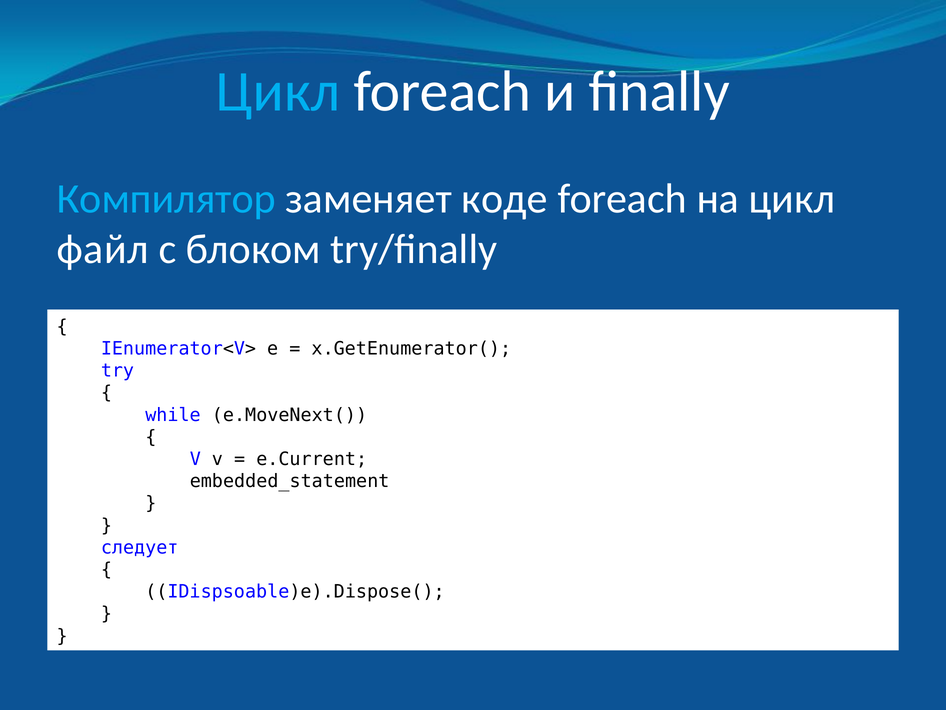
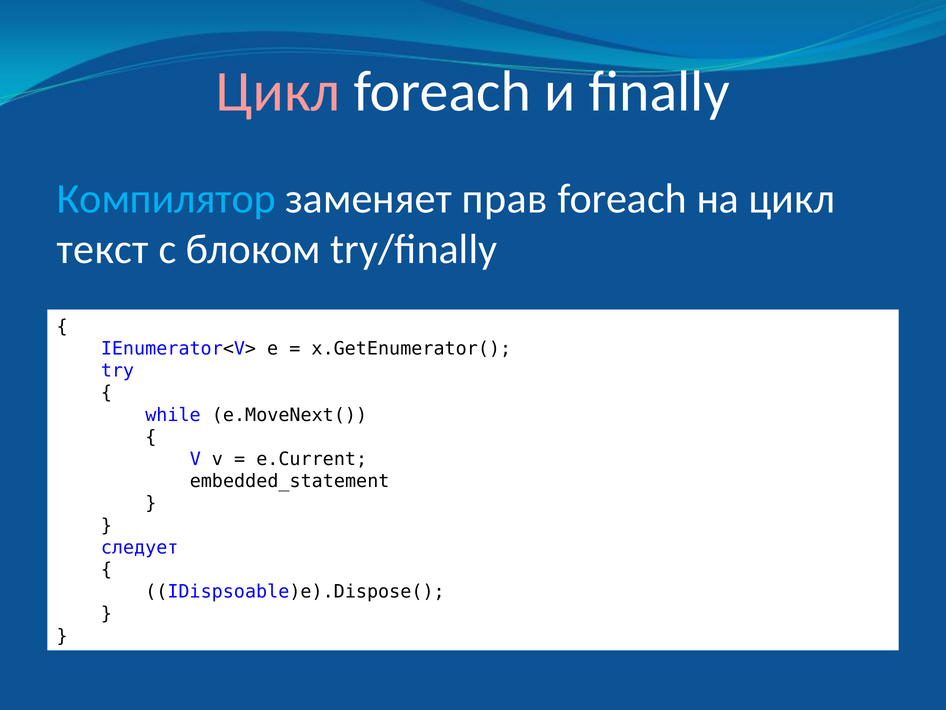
Цикл colour: light blue -> pink (278, 92)
коде: коде -> прав (504, 198)
файл: файл -> текст (103, 249)
